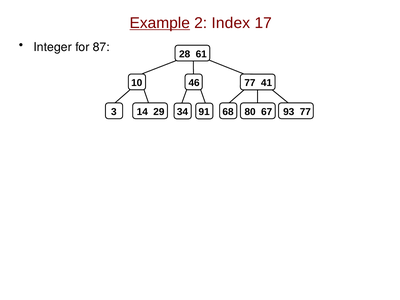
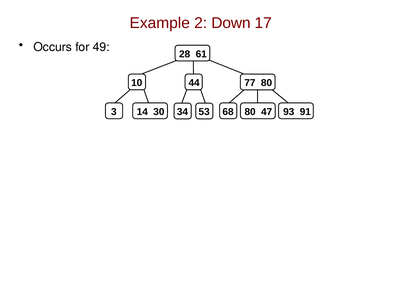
Example underline: present -> none (160, 23)
Index: Index -> Down (231, 23)
Integer: Integer -> Occurs (53, 47)
87: 87 -> 49 (101, 47)
46: 46 -> 44 (194, 83)
77 41: 41 -> 80 (267, 83)
29: 29 -> 30 (159, 112)
91: 91 -> 53 (204, 112)
67: 67 -> 47 (267, 112)
93 77: 77 -> 91 (305, 112)
